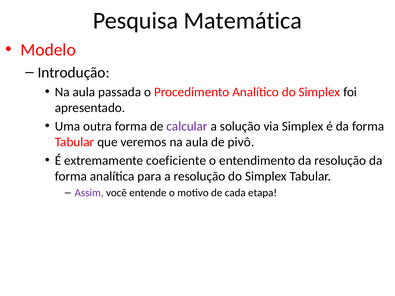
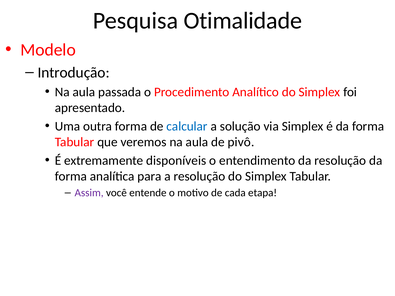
Matemática: Matemática -> Otimalidade (243, 21)
calcular colour: purple -> blue (187, 126)
coeficiente: coeficiente -> disponíveis (176, 161)
